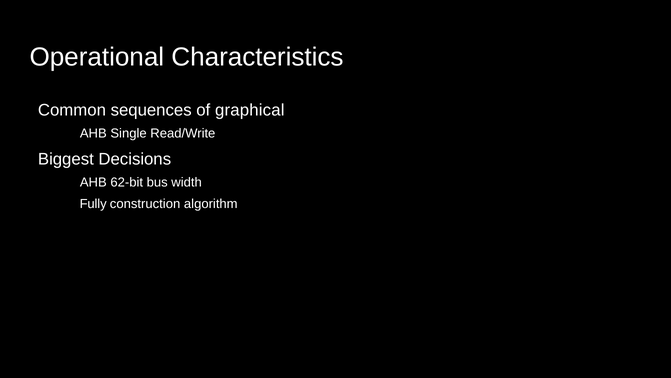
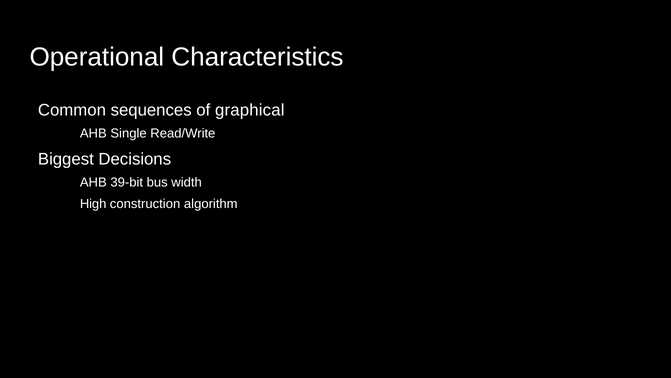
62-bit: 62-bit -> 39-bit (127, 182)
Fully: Fully -> High (93, 204)
